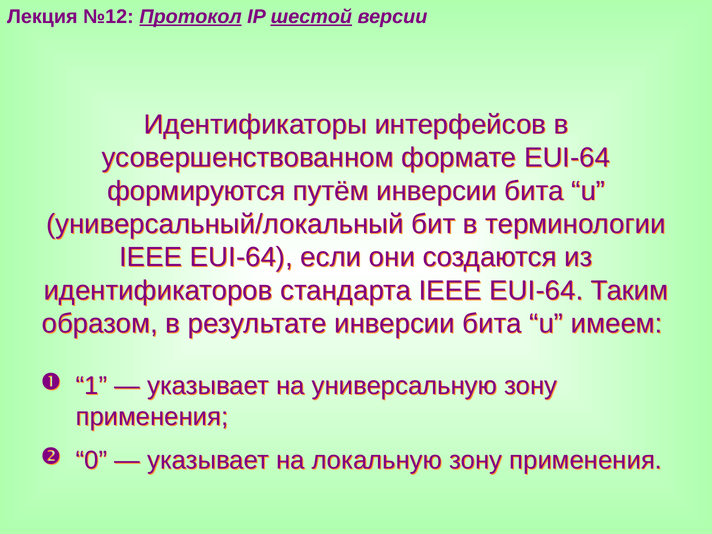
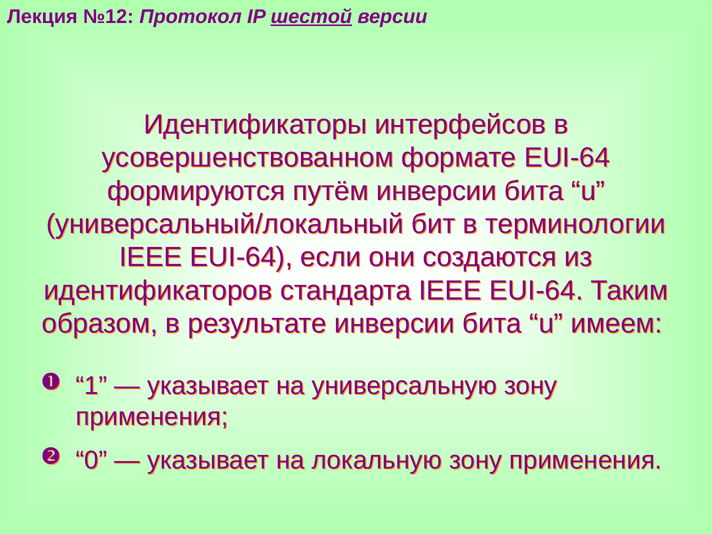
Протокол underline: present -> none (191, 17)
